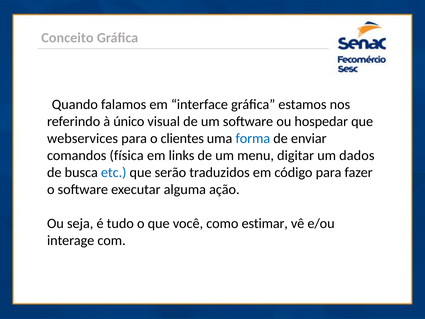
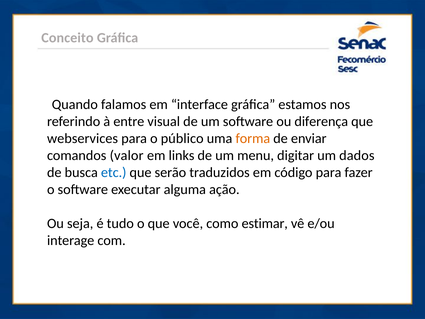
único: único -> entre (129, 121)
hospedar: hospedar -> diferença (321, 121)
clientes: clientes -> público (182, 138)
forma colour: blue -> orange (253, 138)
física: física -> valor (127, 155)
